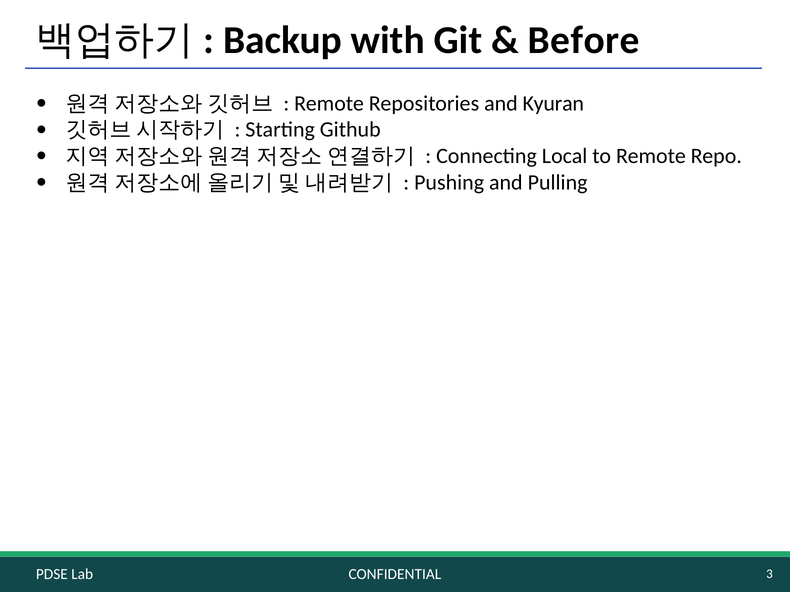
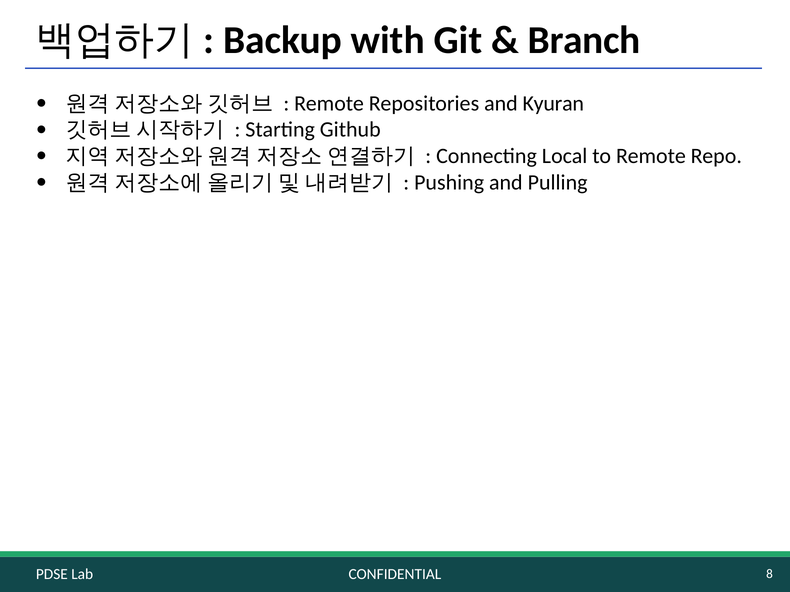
Before: Before -> Branch (584, 40)
3: 3 -> 8 (769, 575)
